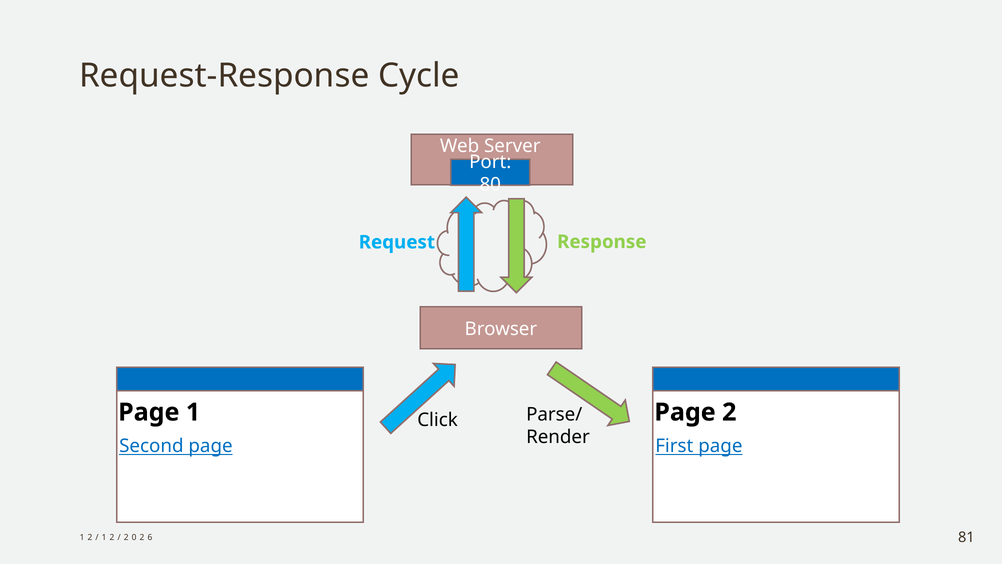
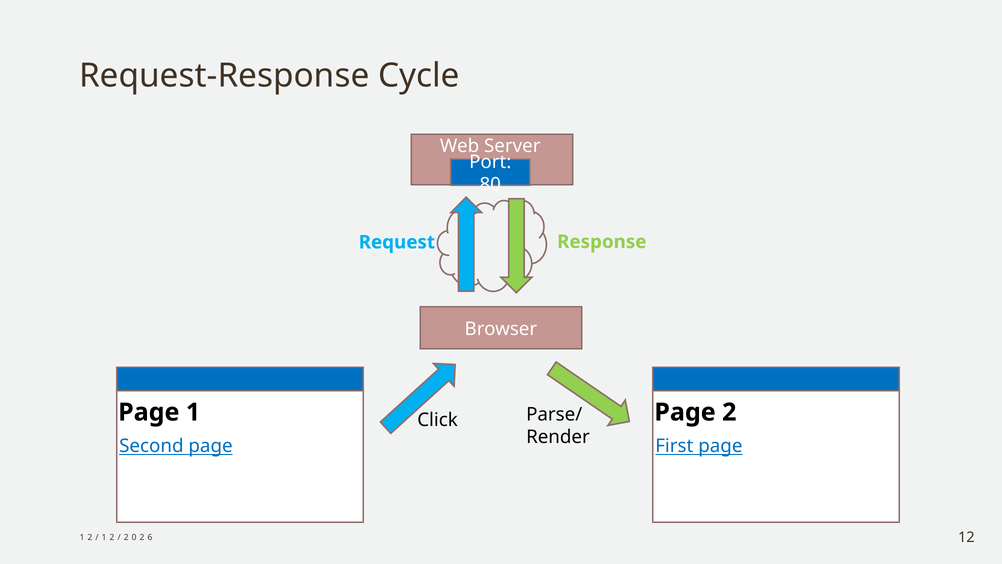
81: 81 -> 12 (966, 537)
